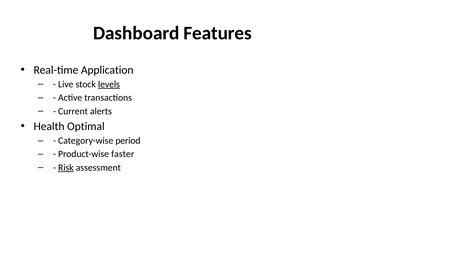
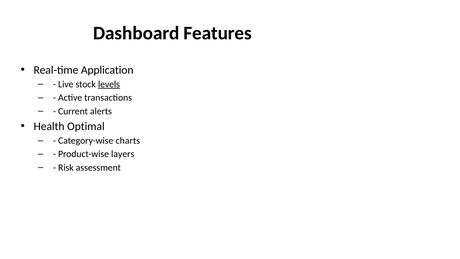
period: period -> charts (128, 141)
faster: faster -> layers (123, 154)
Risk underline: present -> none (66, 167)
